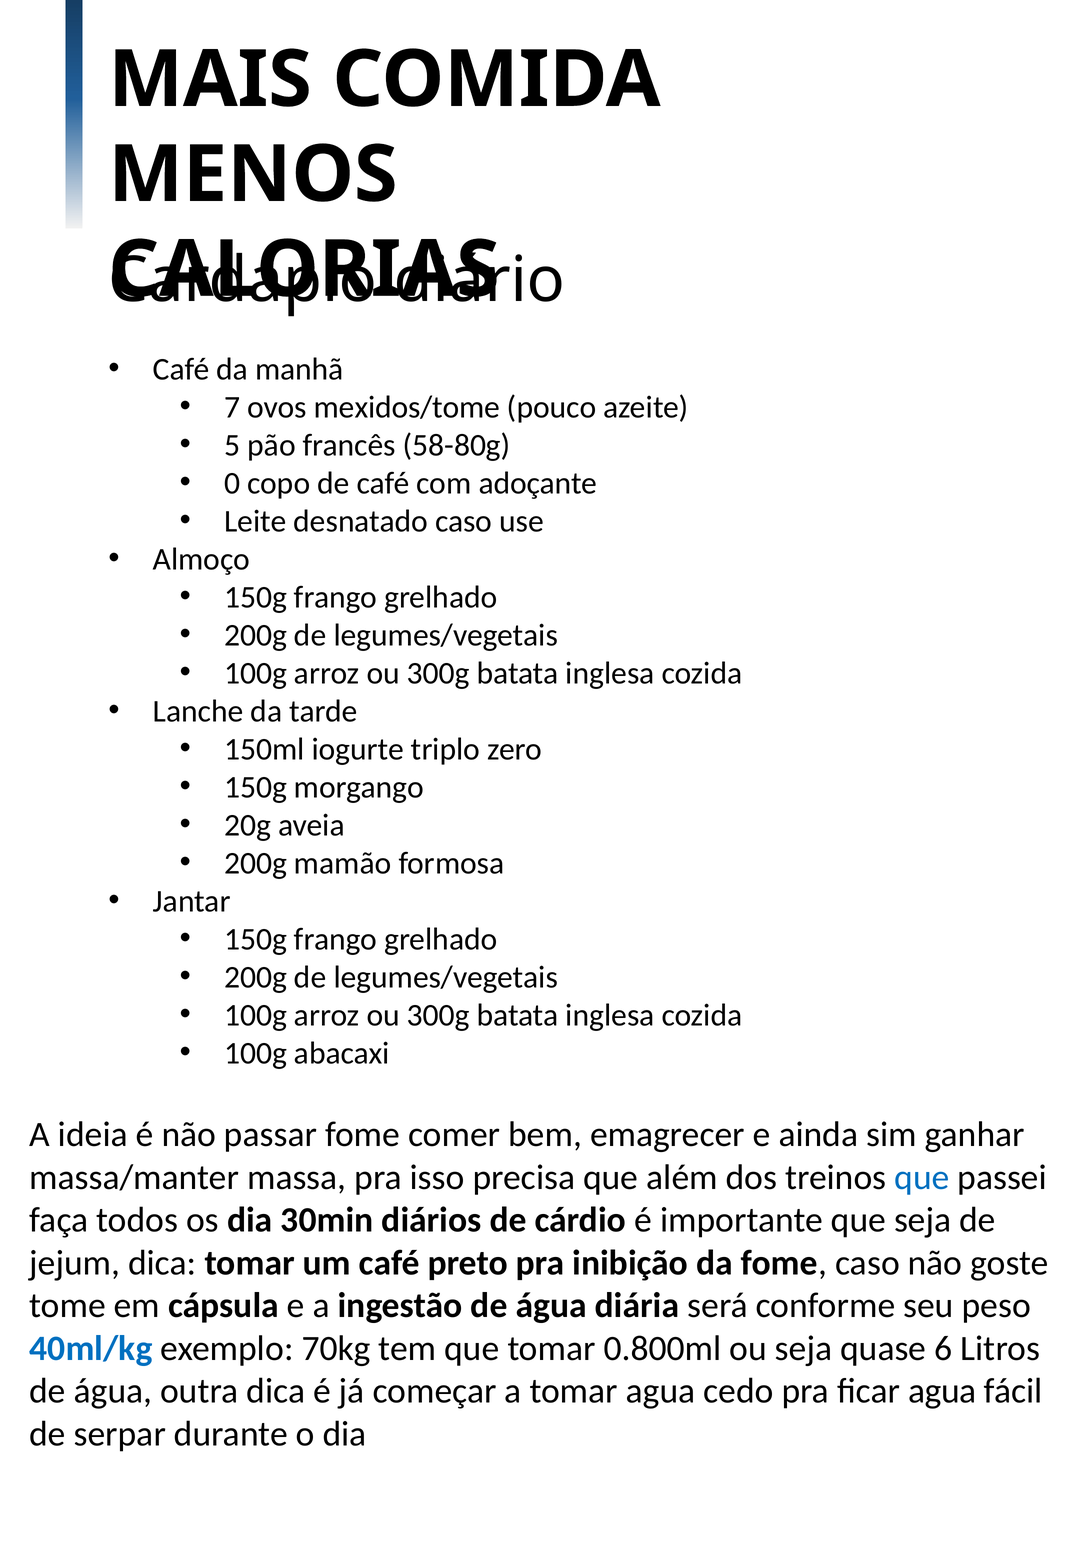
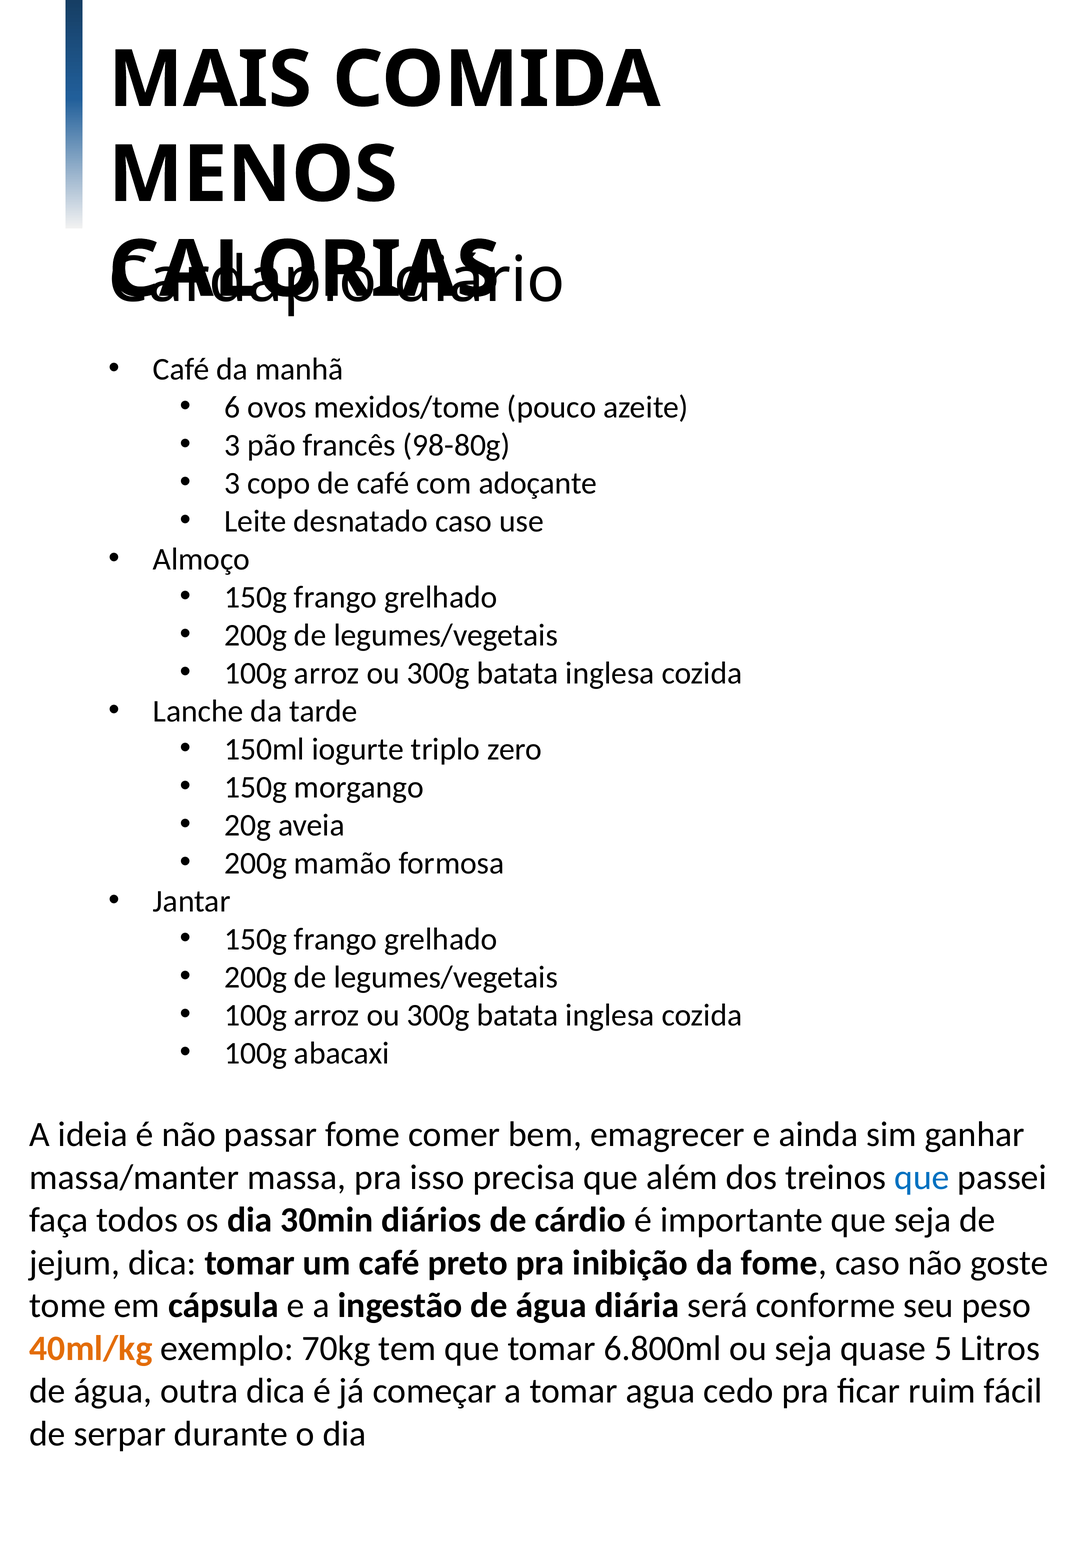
7: 7 -> 6 (232, 407)
5: 5 -> 3 (232, 445)
58-80g: 58-80g -> 98-80g (457, 445)
0: 0 -> 3 (232, 483)
40ml/kg colour: blue -> orange (91, 1349)
0.800ml: 0.800ml -> 6.800ml (663, 1349)
6: 6 -> 5 (943, 1349)
ficar agua: agua -> ruim (942, 1391)
